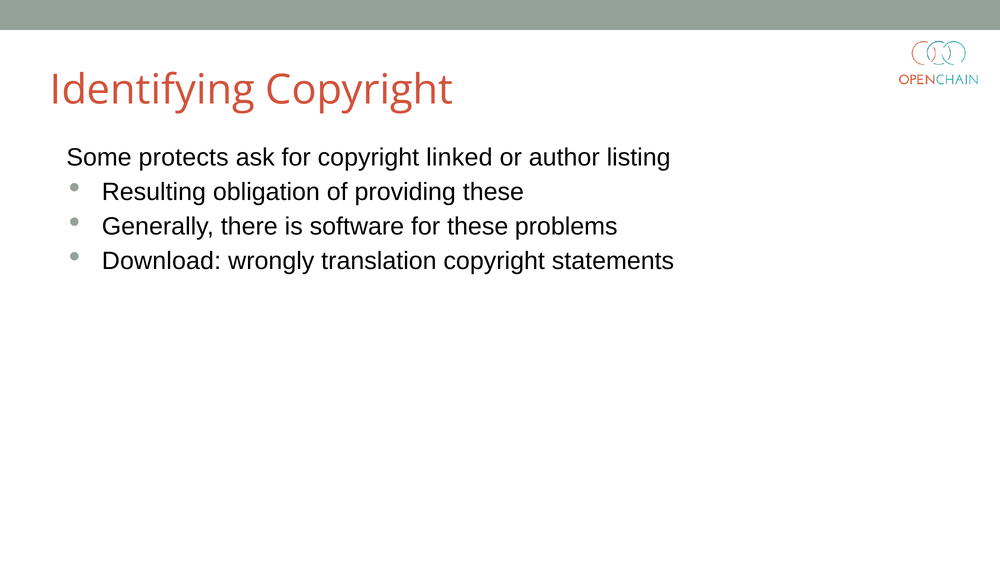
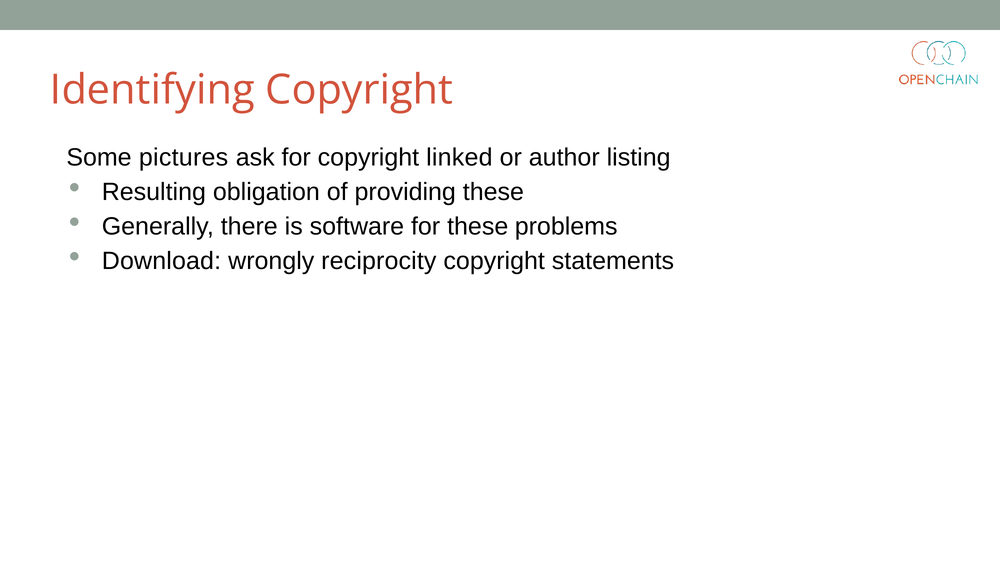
protects: protects -> pictures (184, 158)
translation: translation -> reciprocity (379, 261)
